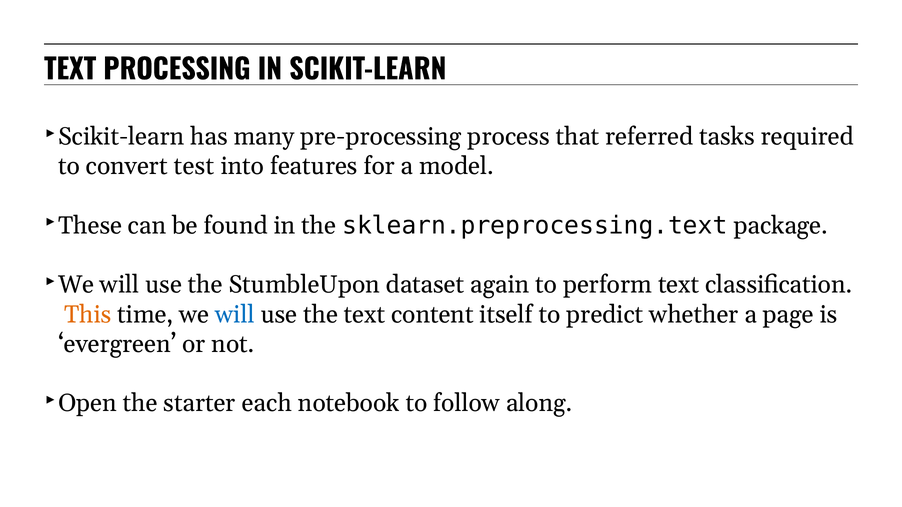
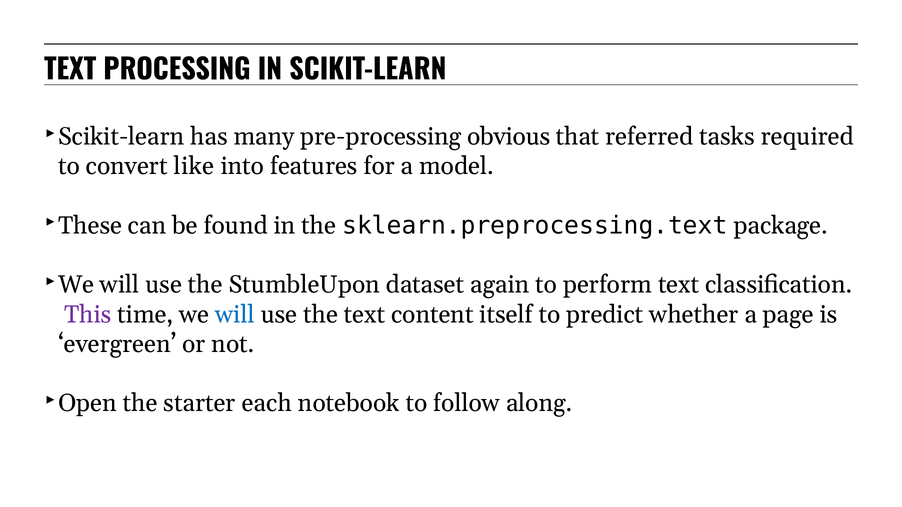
process: process -> obvious (509, 136)
test: test -> like (194, 166)
This colour: orange -> purple (88, 314)
